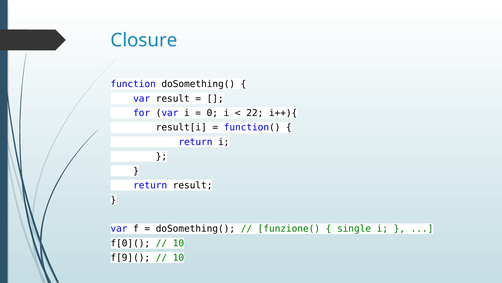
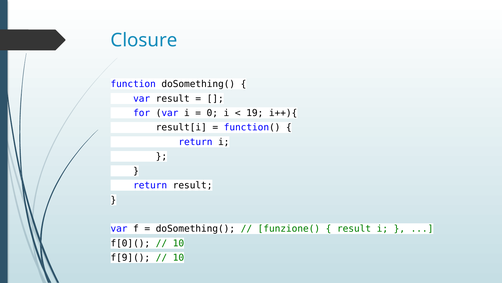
22: 22 -> 19 (255, 113)
single: single -> result (354, 228)
